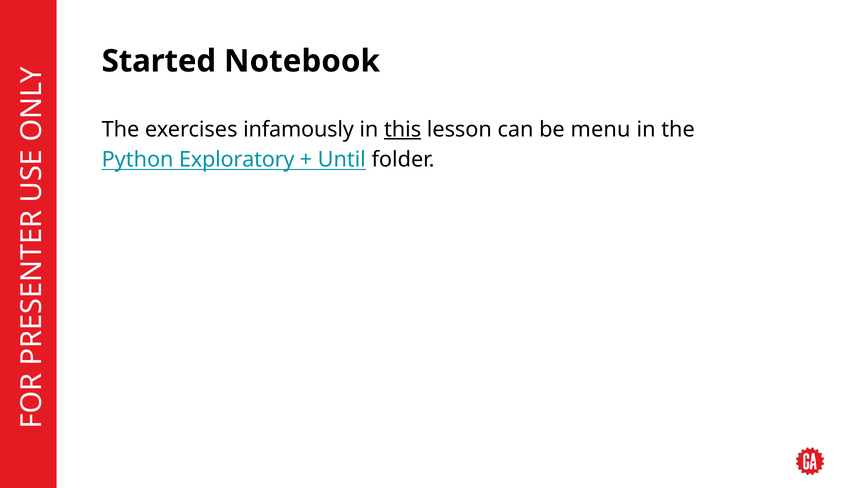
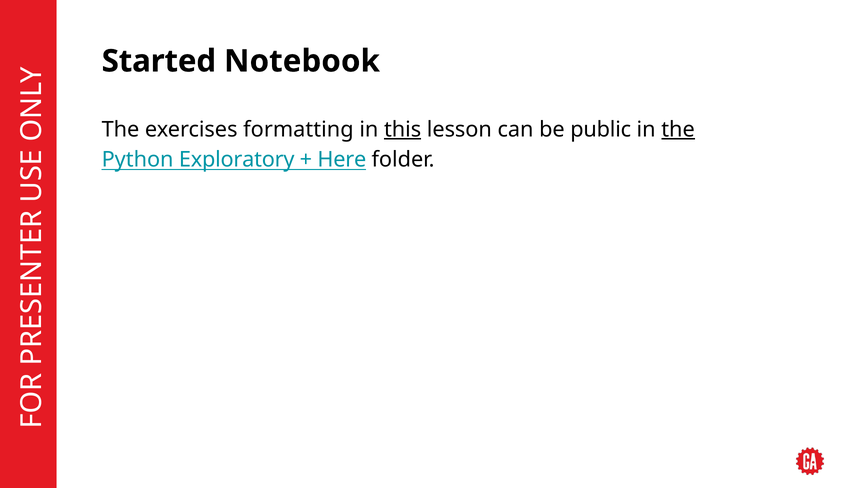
infamously: infamously -> formatting (298, 129)
menu: menu -> public (601, 129)
the underline: none -> present (678, 129)
Until: Until -> Here (342, 160)
